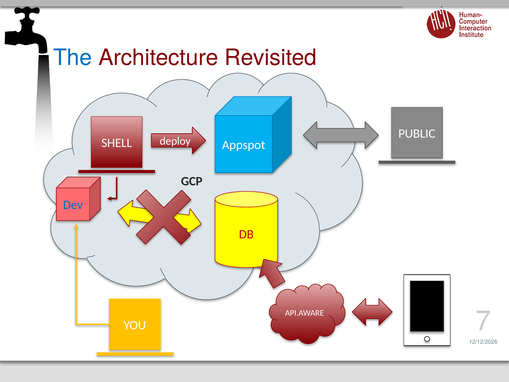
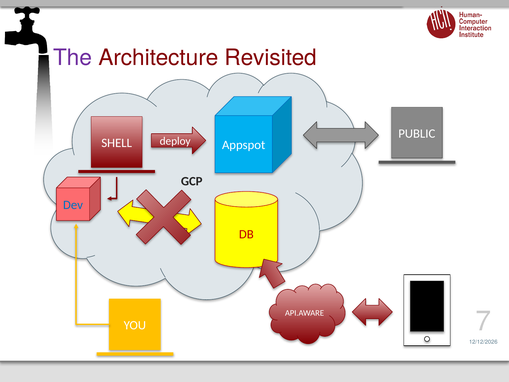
The colour: blue -> purple (73, 58)
